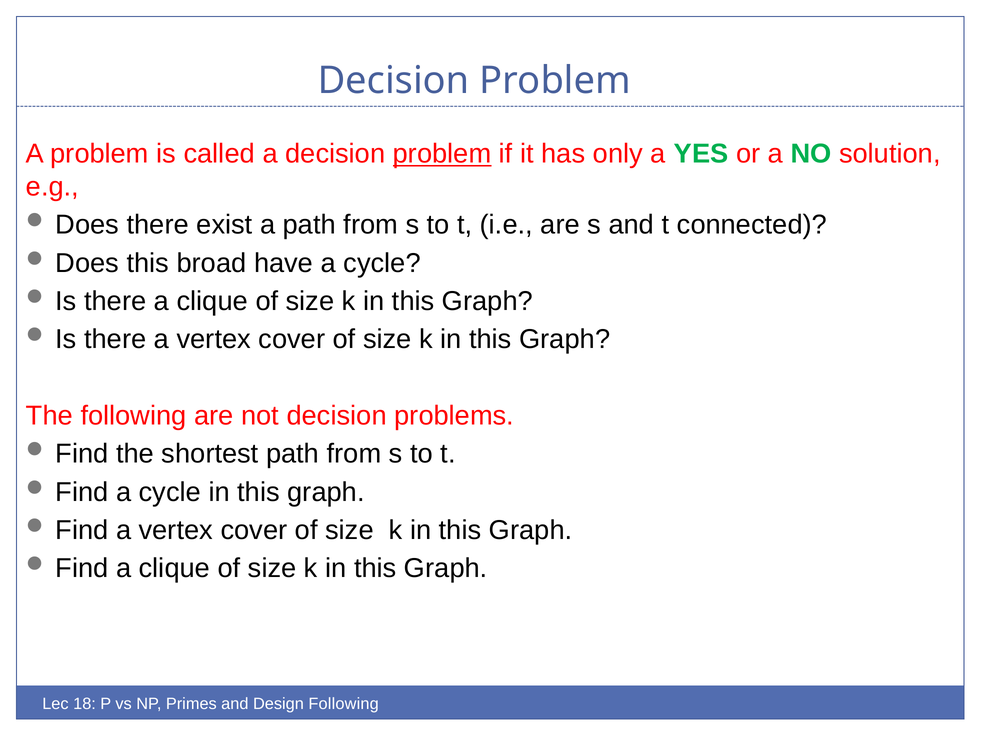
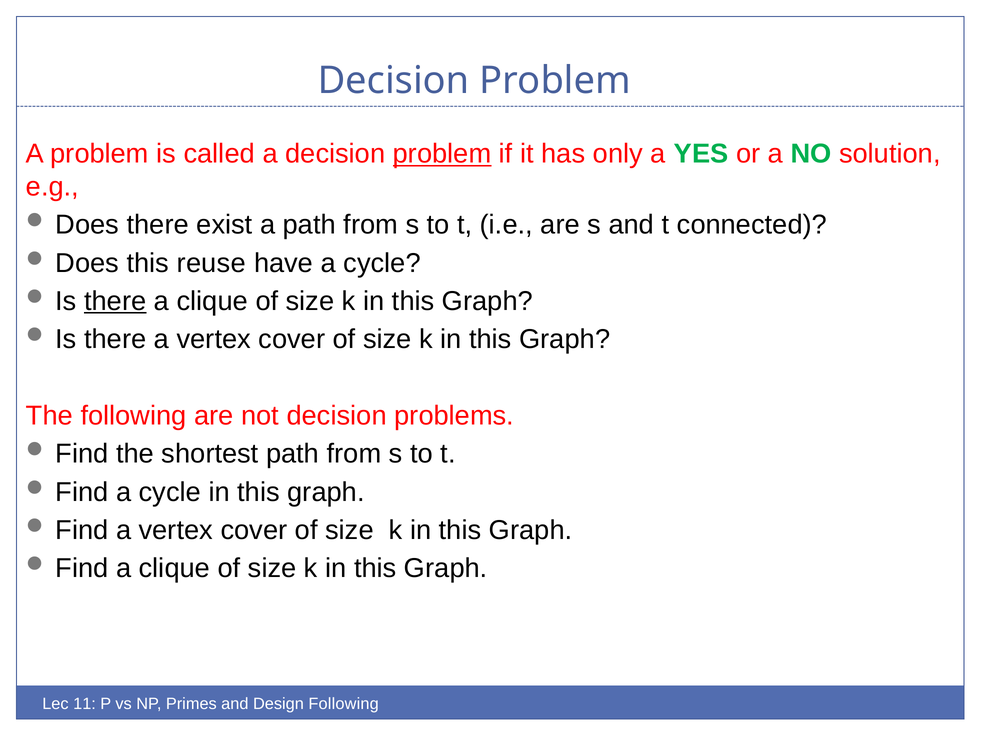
broad: broad -> reuse (211, 263)
there underline: none -> present (115, 301)
18: 18 -> 11 (85, 704)
